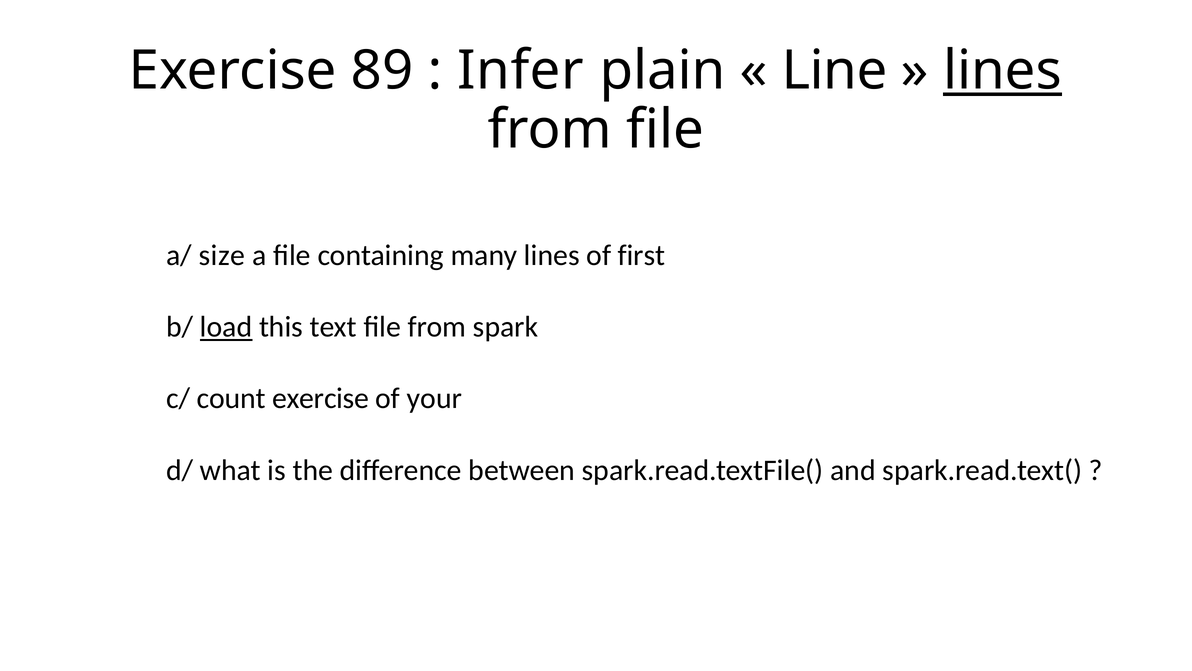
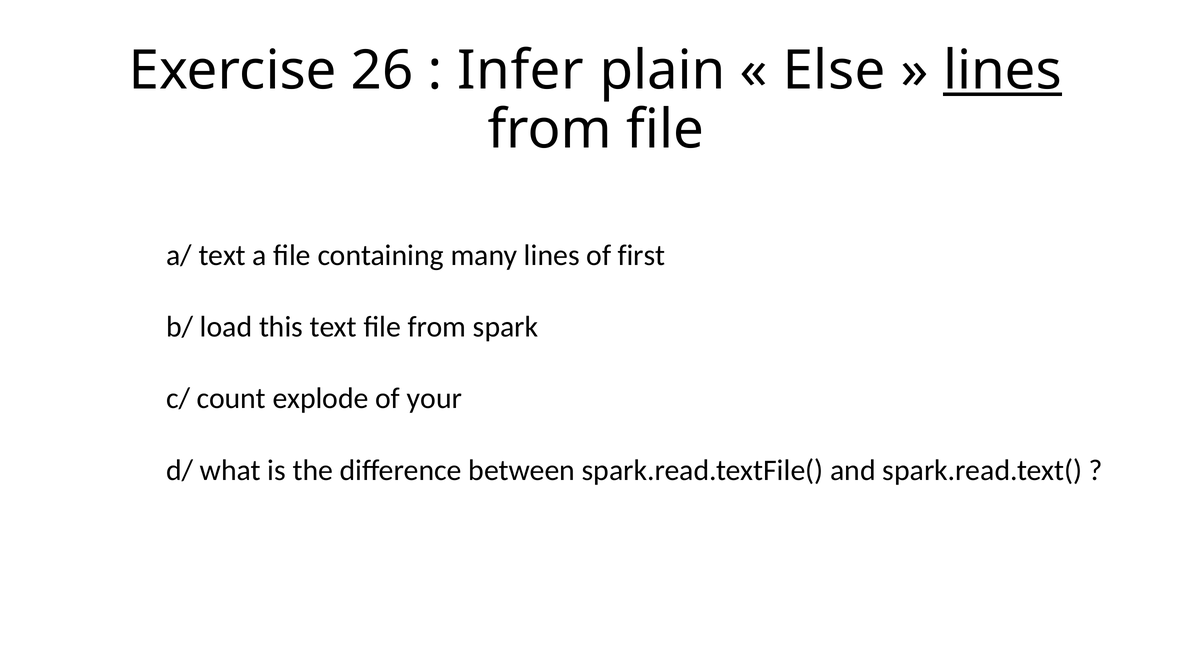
89: 89 -> 26 (382, 71)
Line: Line -> Else (834, 71)
a/ size: size -> text (222, 255)
load underline: present -> none (226, 327)
count exercise: exercise -> explode (321, 398)
